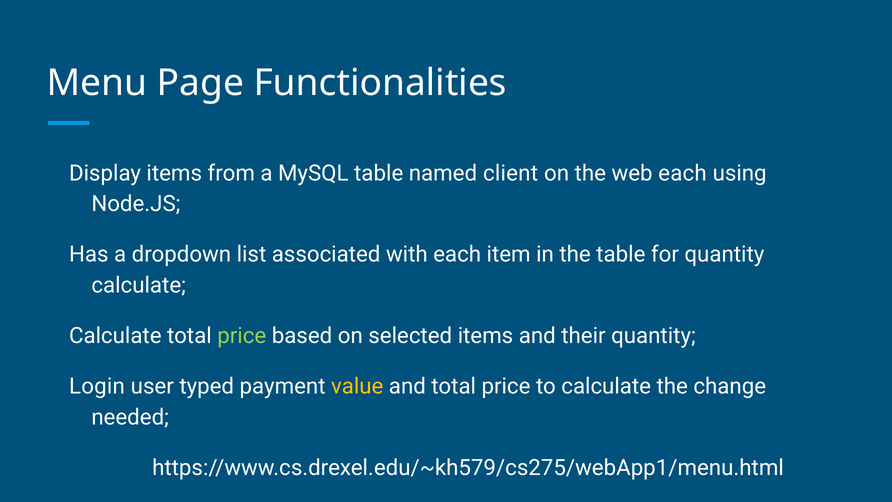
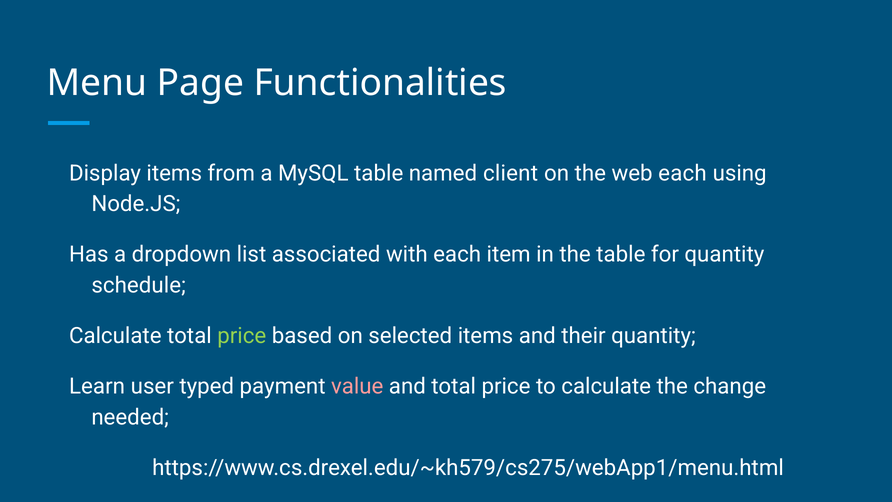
calculate: calculate -> schedule (139, 285)
Login: Login -> Learn (97, 386)
value colour: yellow -> pink (357, 386)
